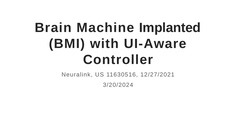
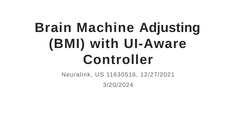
Implanted: Implanted -> Adjusting (170, 28)
